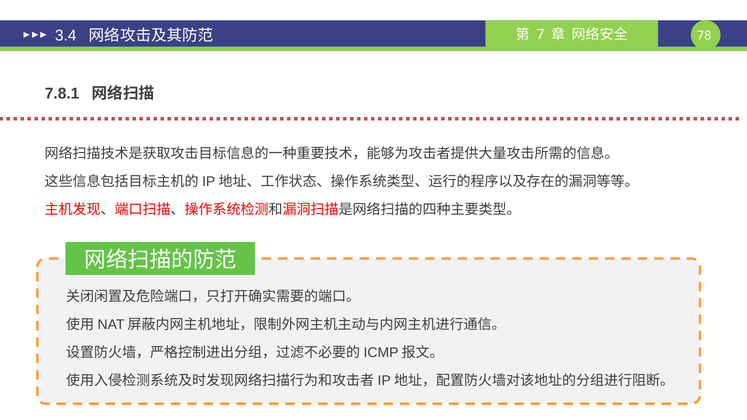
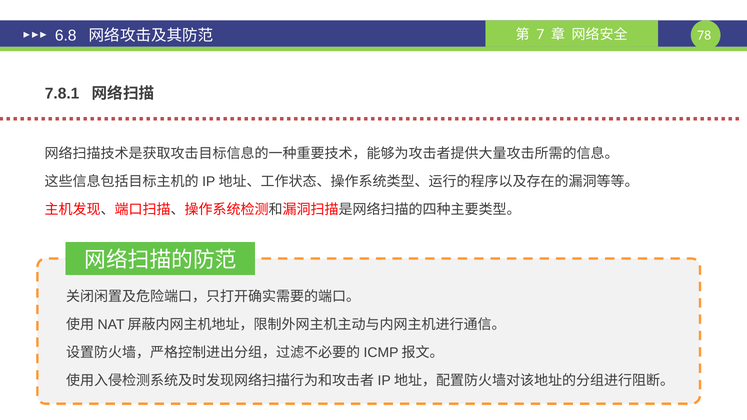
3.4: 3.4 -> 6.8 (66, 36)
